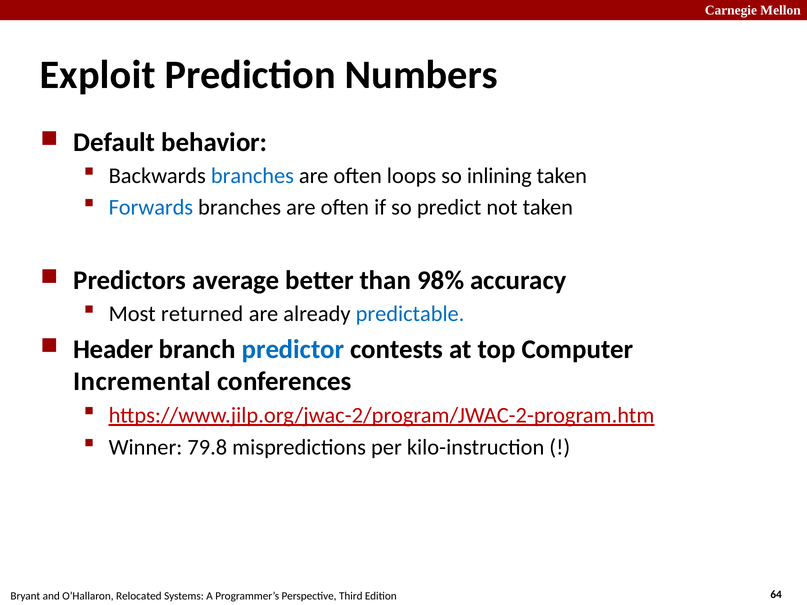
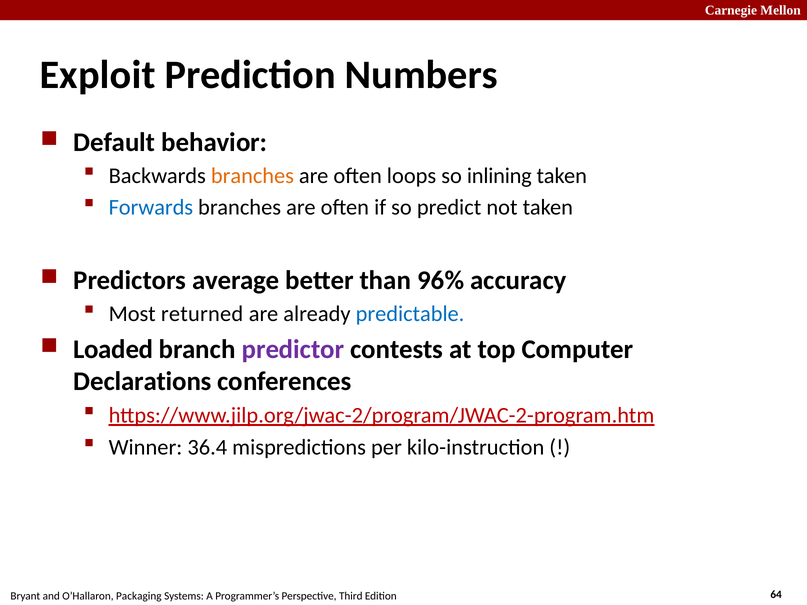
branches colour: blue -> orange (252, 176)
98%: 98% -> 96% (441, 280)
Header: Header -> Loaded (113, 349)
predictor colour: blue -> purple (293, 349)
Incremental: Incremental -> Declarations (142, 382)
79.8: 79.8 -> 36.4 (207, 447)
Relocated: Relocated -> Packaging (139, 597)
